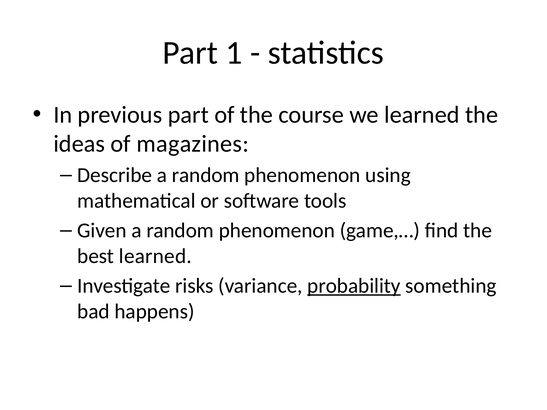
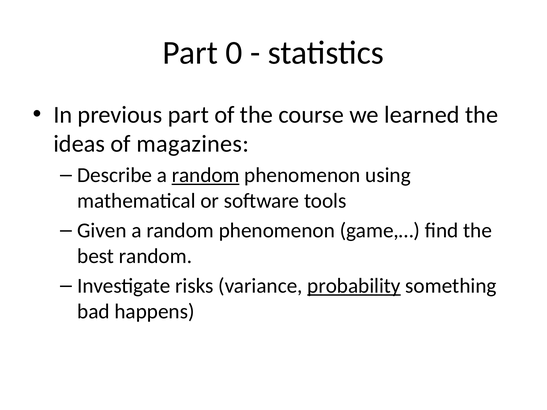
1: 1 -> 0 (234, 53)
random underline: none -> present (206, 175)
best learned: learned -> random (156, 256)
